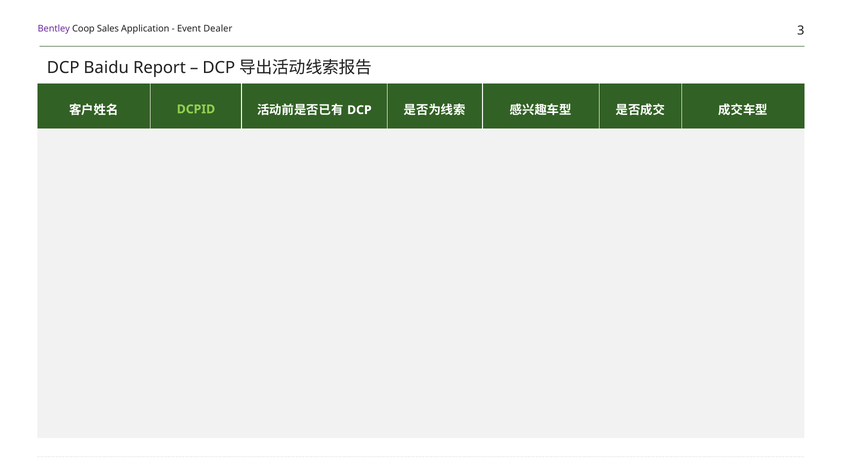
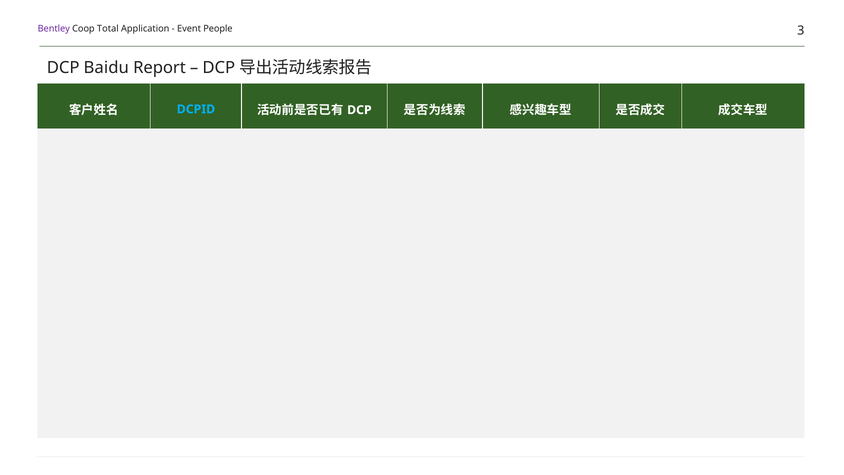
Sales: Sales -> Total (108, 29)
Dealer: Dealer -> People (218, 29)
DCPID colour: light green -> light blue (196, 109)
